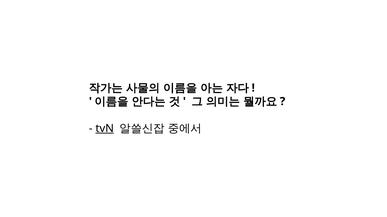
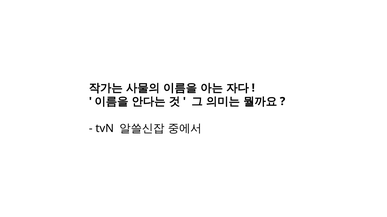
tvN underline: present -> none (105, 129)
